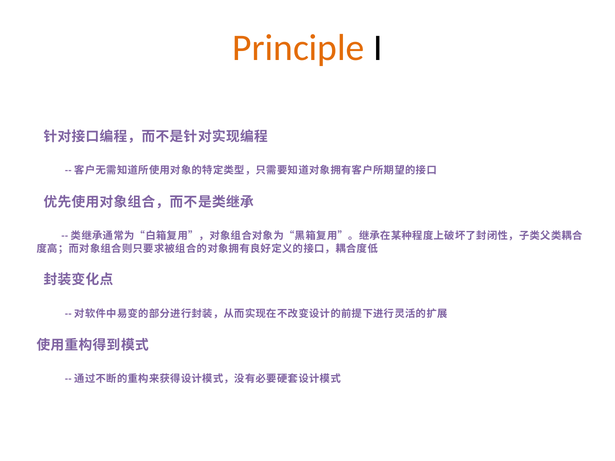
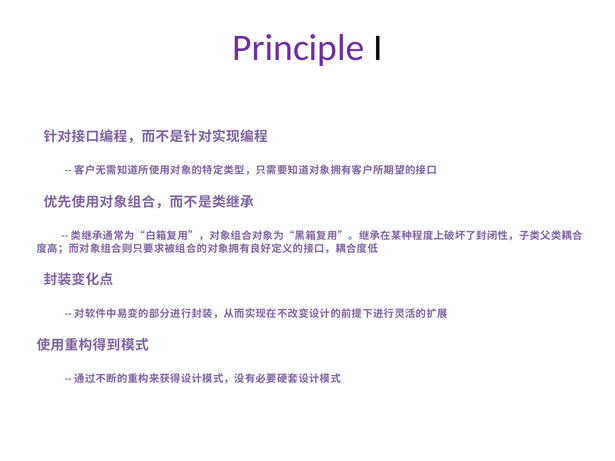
Principle colour: orange -> purple (298, 48)
